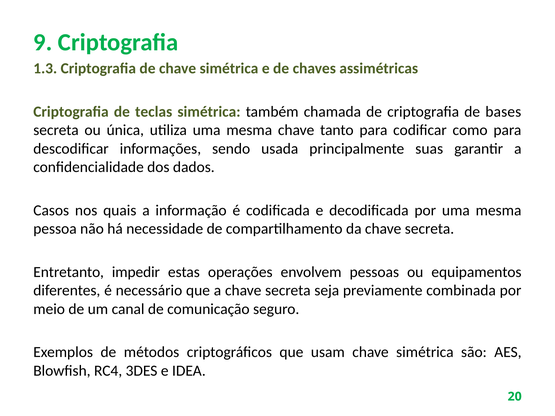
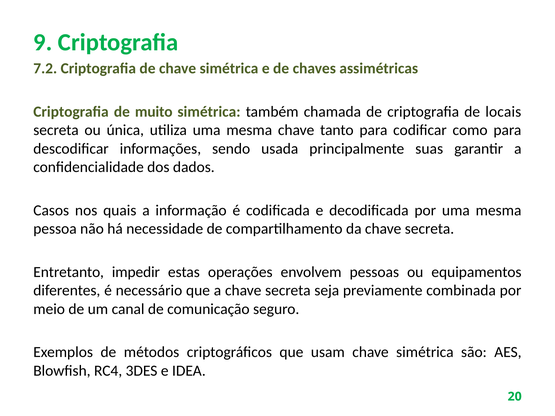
1.3: 1.3 -> 7.2 (45, 69)
teclas: teclas -> muito (154, 112)
bases: bases -> locais (503, 112)
